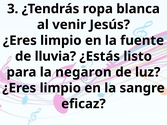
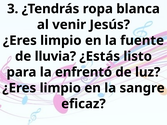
negaron: negaron -> enfrentó (84, 72)
